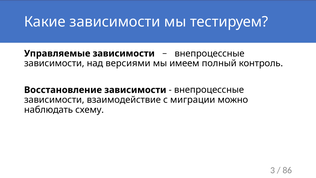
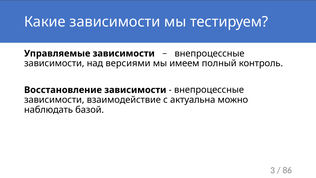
миграции: миграции -> актуальна (193, 100)
схему: схему -> базой (90, 110)
